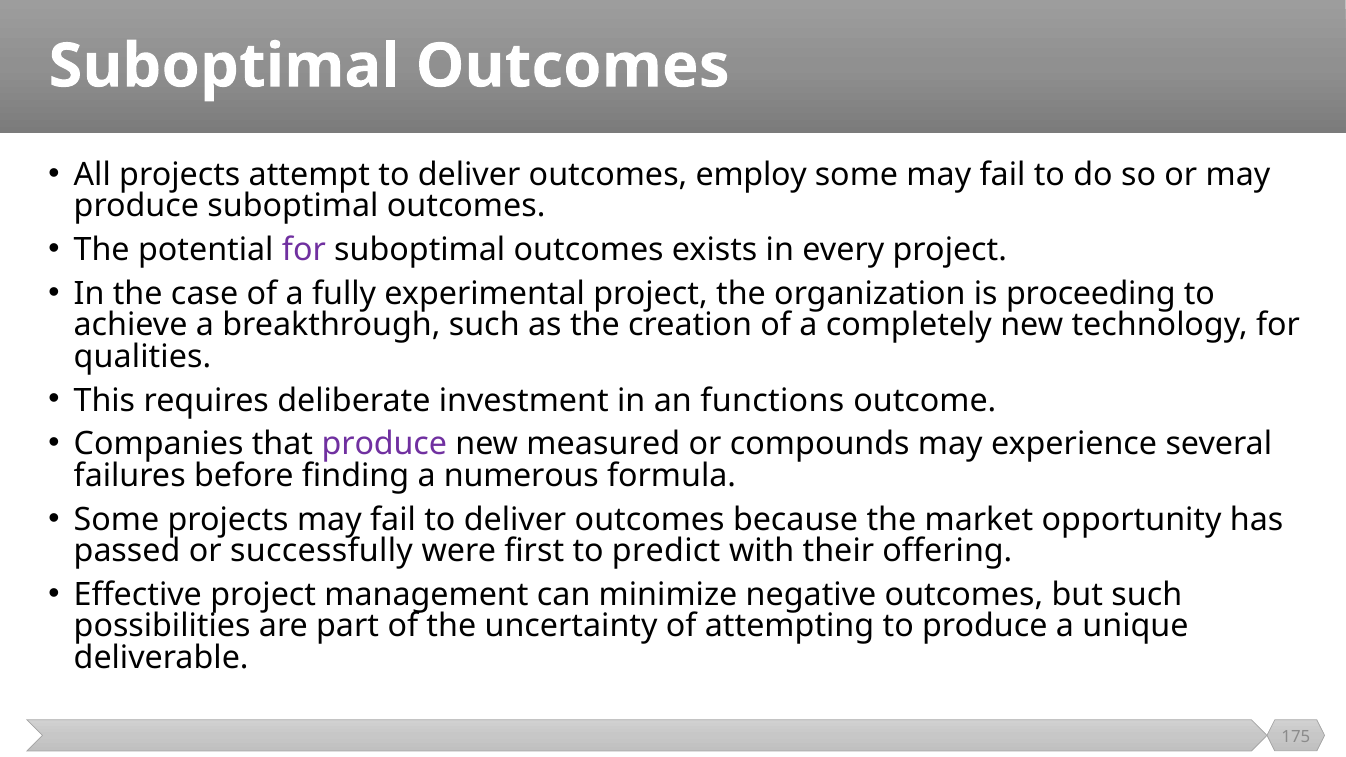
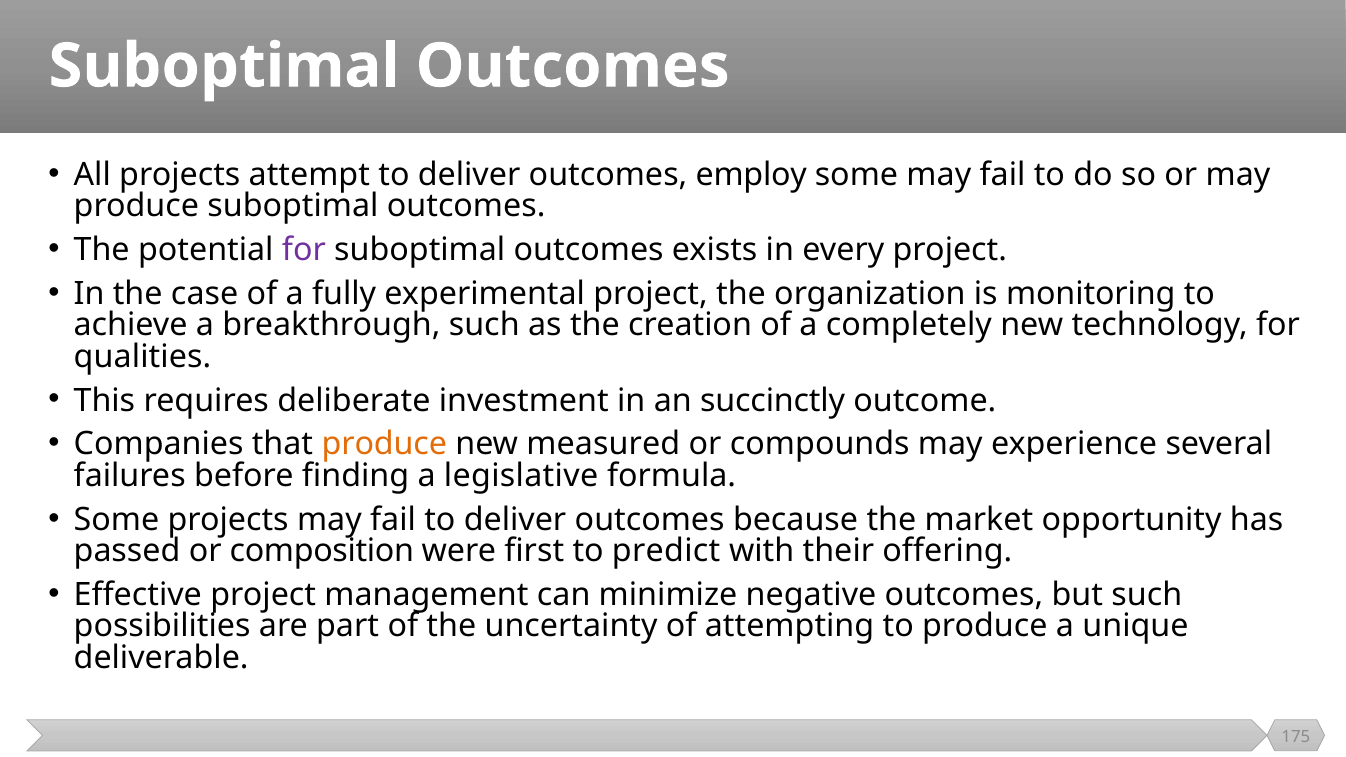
proceeding: proceeding -> monitoring (1091, 294)
functions: functions -> succinctly (773, 401)
produce colour: purple -> orange (384, 444)
numerous: numerous -> legislative (521, 476)
successfully: successfully -> composition (322, 551)
